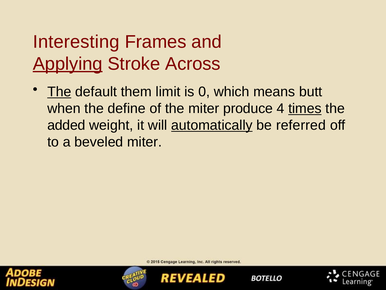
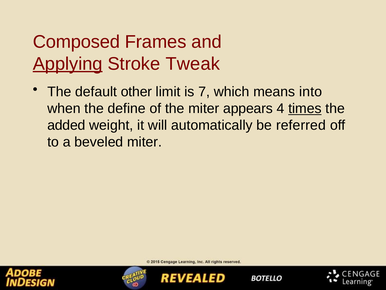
Interesting: Interesting -> Composed (76, 42)
Across: Across -> Tweak (193, 64)
The underline: present -> none (59, 92)
them: them -> other (136, 92)
0: 0 -> 7 (204, 92)
butt: butt -> into (311, 92)
produce: produce -> appears (248, 108)
automatically underline: present -> none (212, 125)
